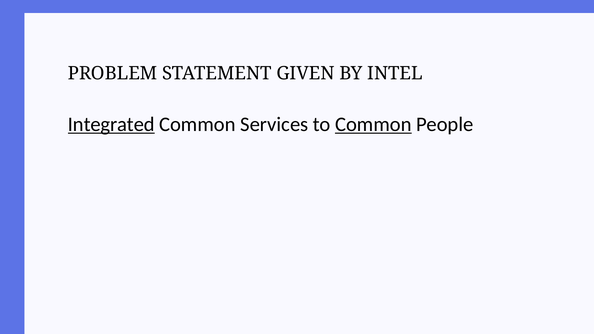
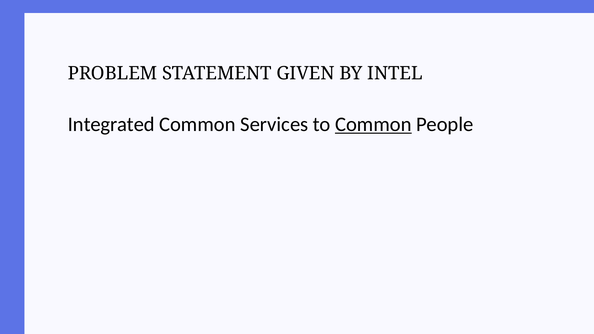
Integrated underline: present -> none (111, 124)
